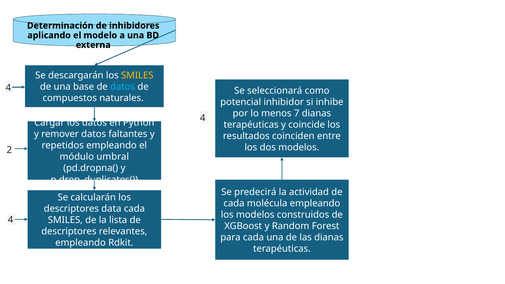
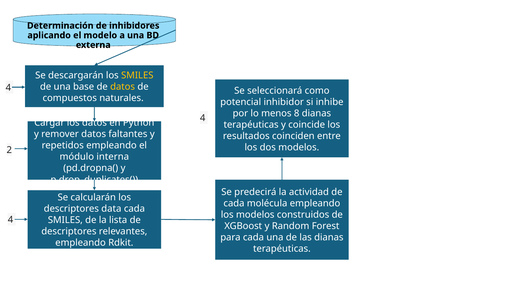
datos colour: light blue -> yellow (123, 87)
7: 7 -> 8 (297, 113)
umbral: umbral -> interna (113, 157)
